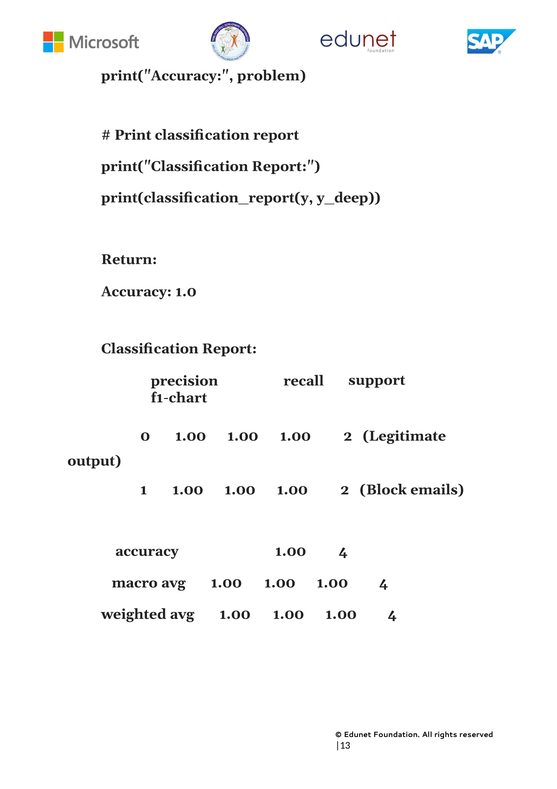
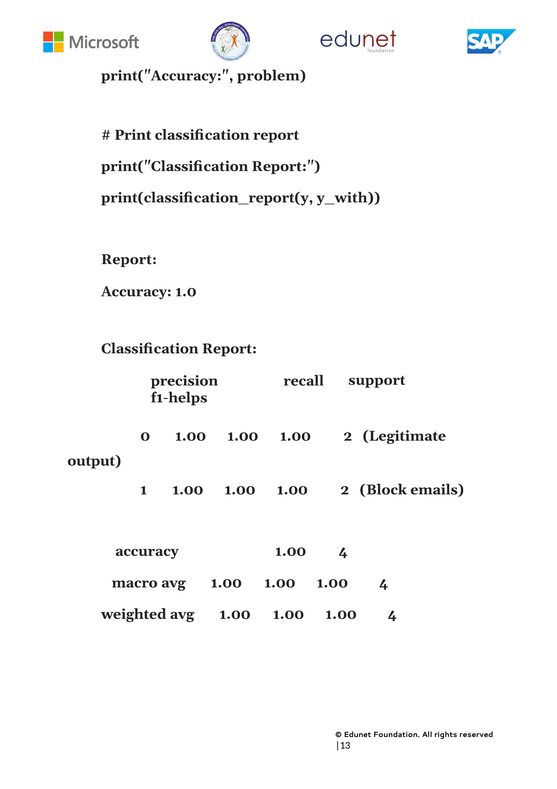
y_deep: y_deep -> y_with (348, 198)
Return: Return -> Report (129, 259)
f1-chart: f1-chart -> f1-helps (179, 397)
